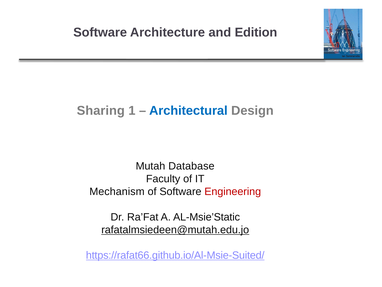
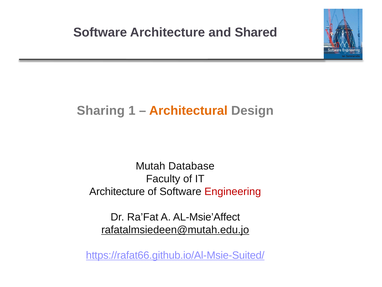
Edition: Edition -> Shared (256, 32)
Architectural colour: blue -> orange (188, 111)
Mechanism: Mechanism -> Architecture (117, 191)
AL-Msie’Static: AL-Msie’Static -> AL-Msie’Affect (207, 217)
